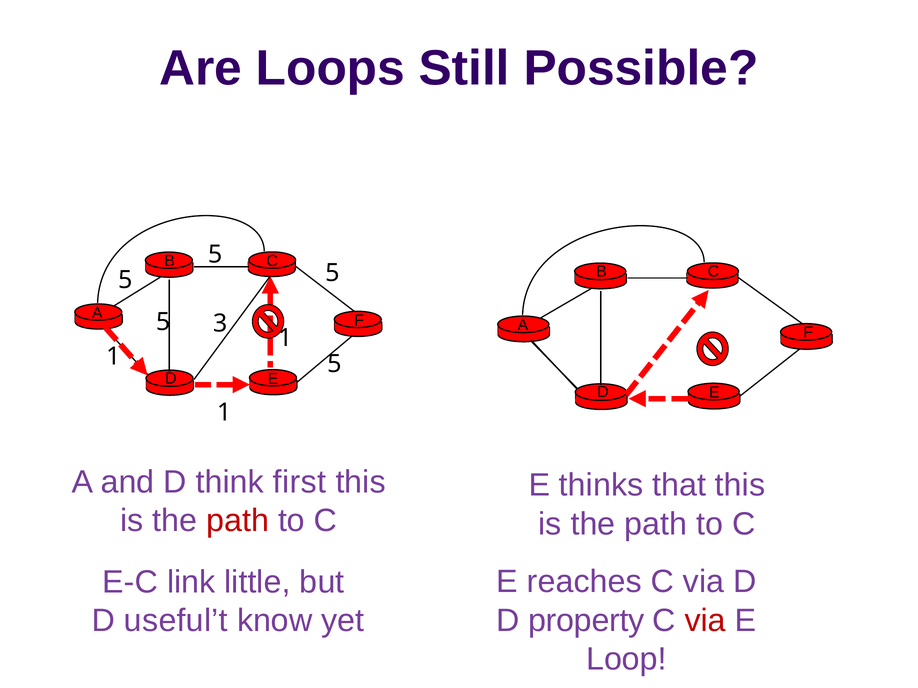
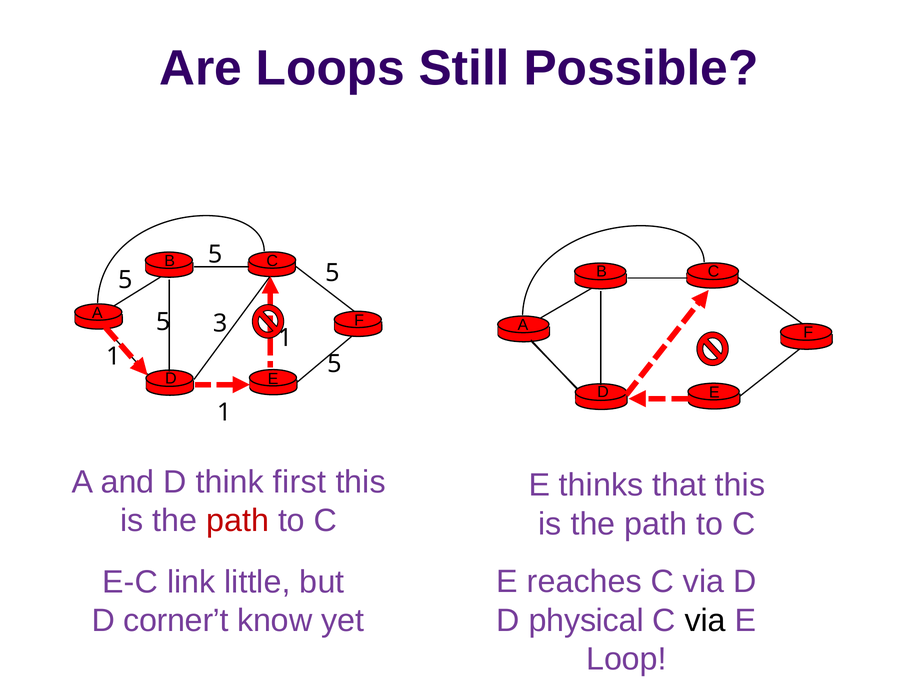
property: property -> physical (586, 621)
via colour: red -> black (705, 621)
useful’t: useful’t -> corner’t (176, 621)
